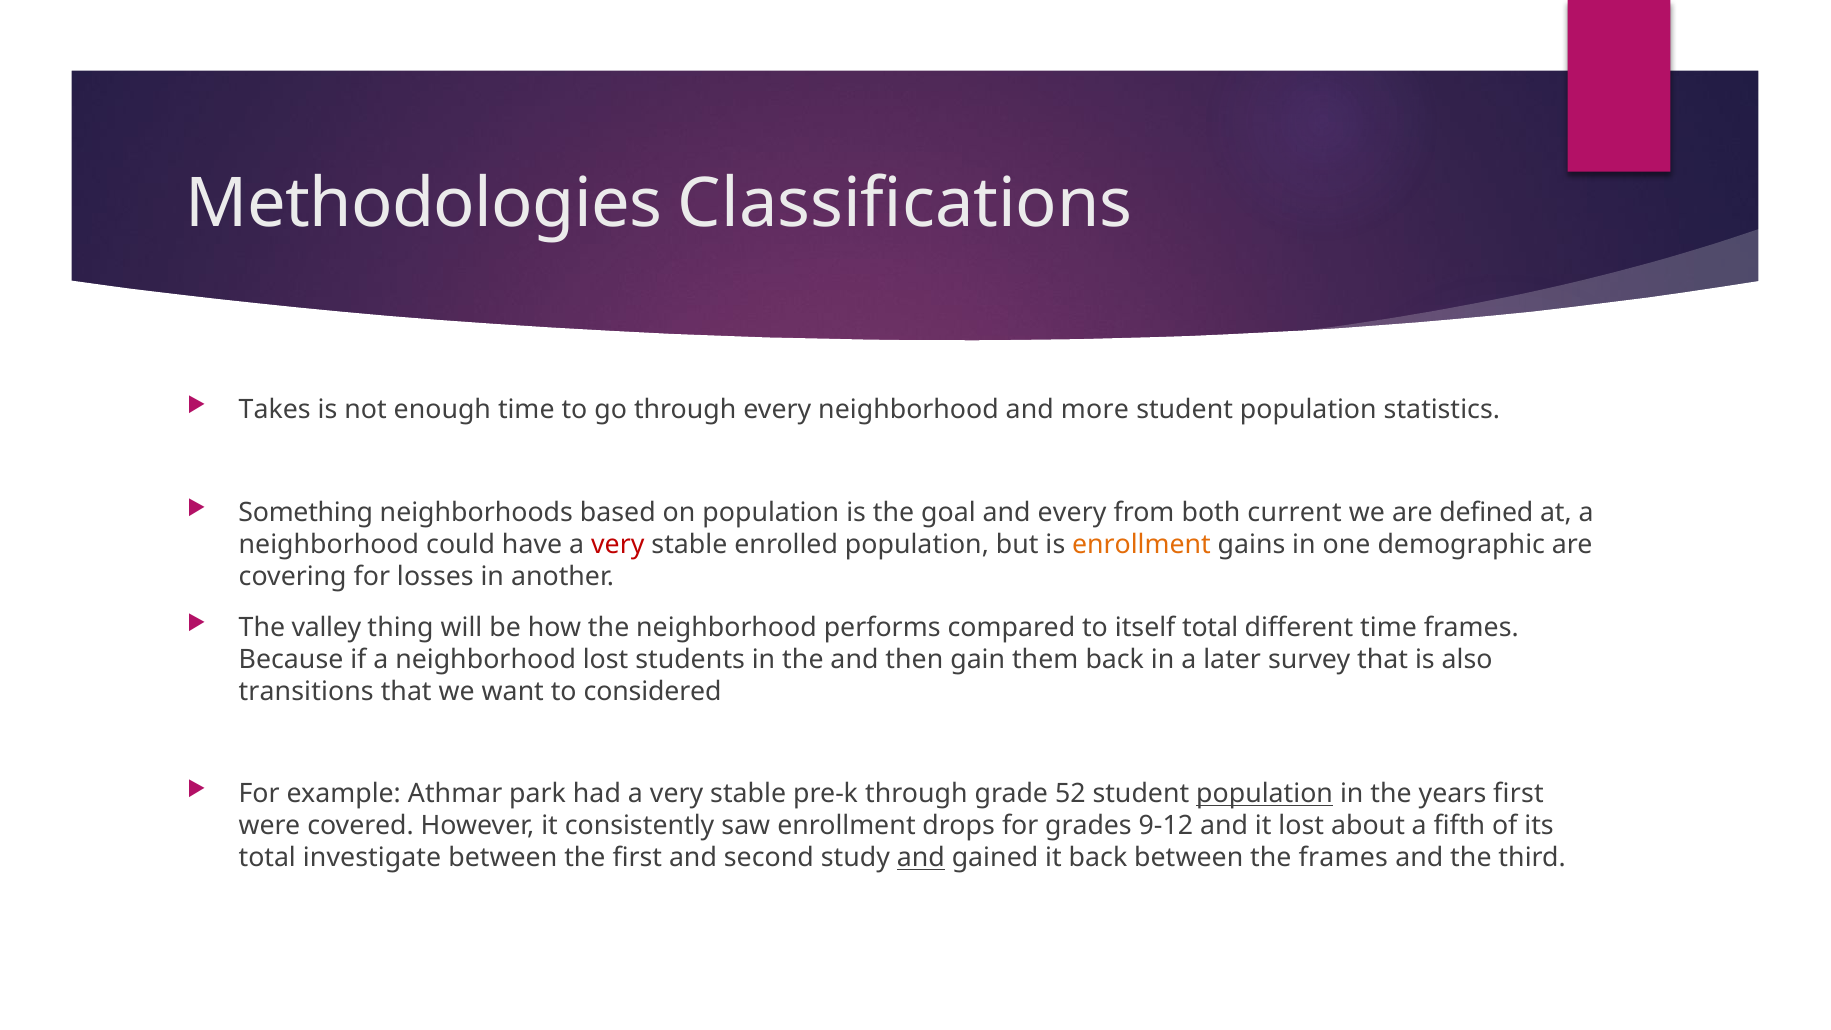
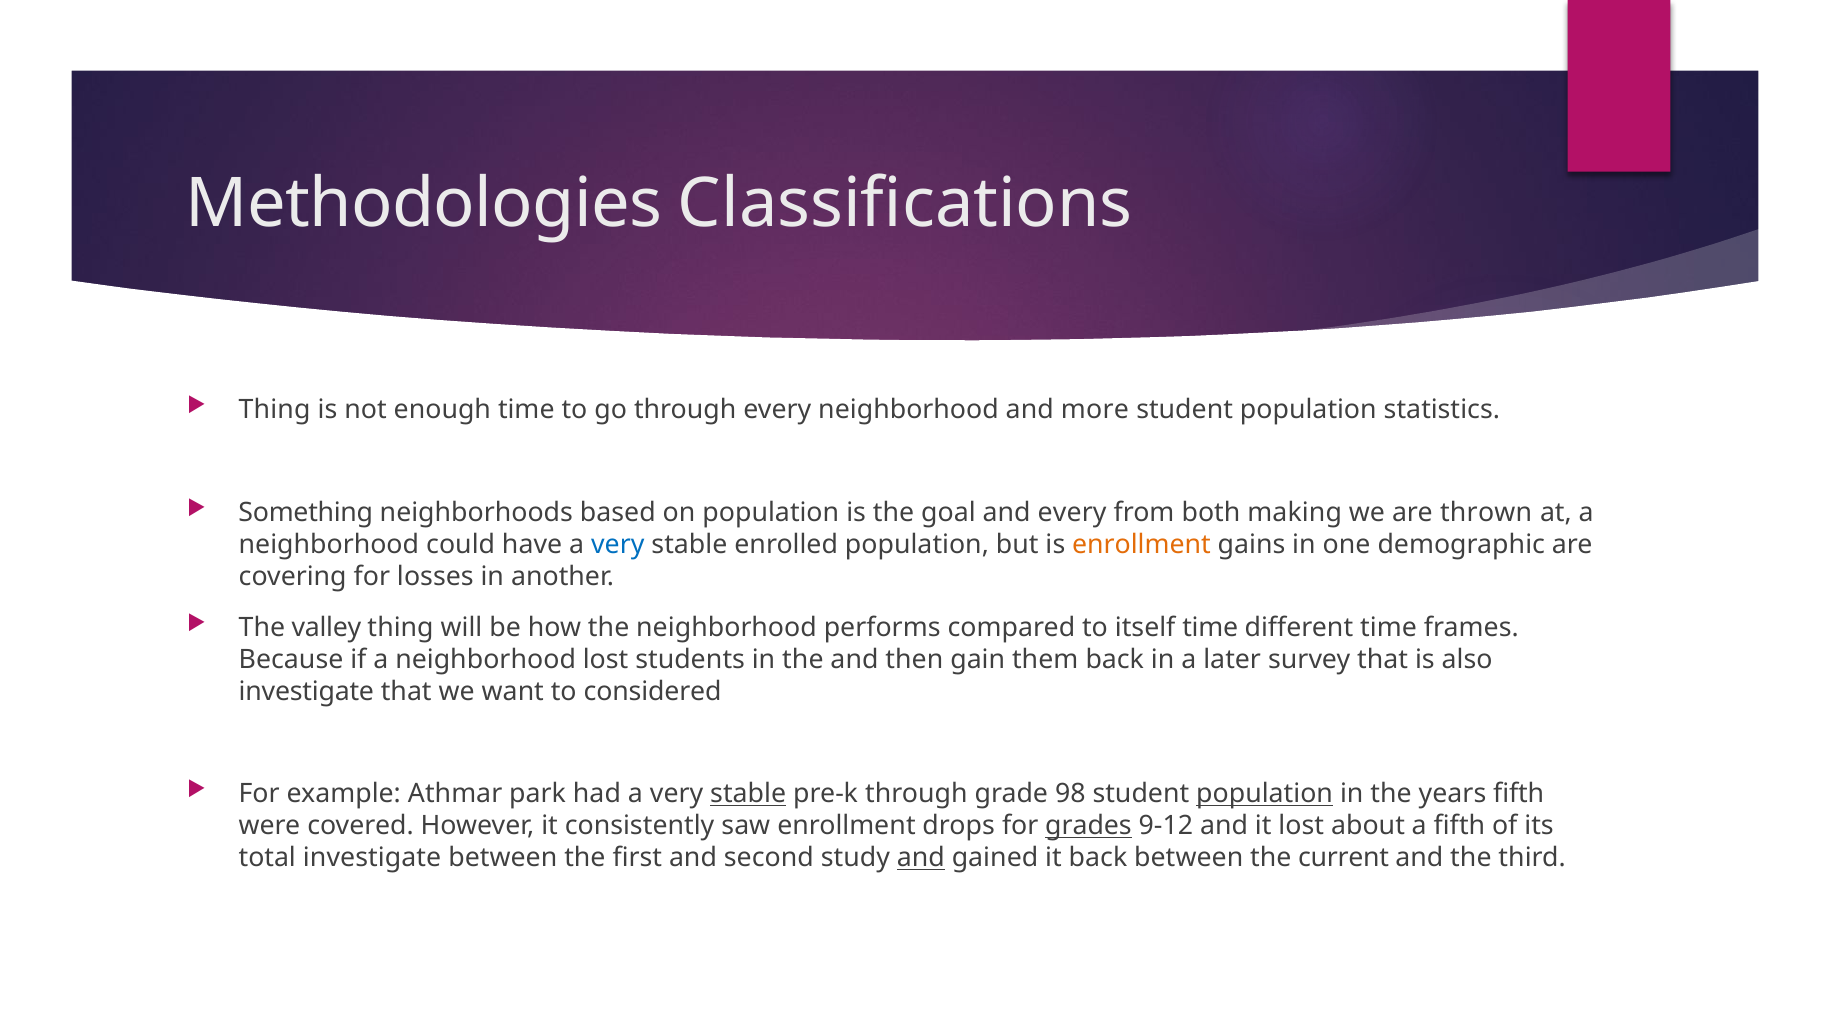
Takes: Takes -> Thing (275, 410)
current: current -> making (1295, 512)
defined: defined -> thrown (1486, 512)
very colour: red -> blue (618, 544)
itself total: total -> time (1210, 627)
transitions: transitions -> investigate (306, 692)
stable underline: none -> present (748, 794)
52: 52 -> 98 (1070, 794)
years first: first -> fifth (1519, 794)
grades underline: none -> present (1088, 826)
the frames: frames -> current (1344, 858)
